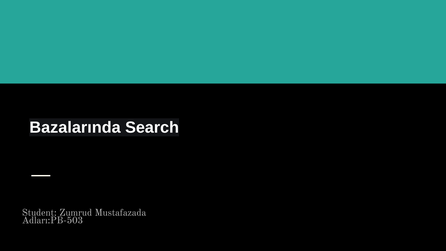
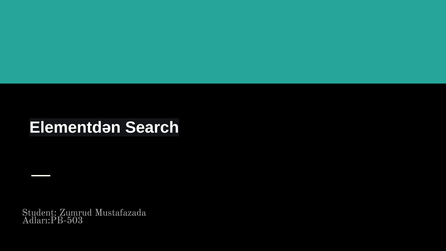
Bazalarında: Bazalarında -> Elementdən (75, 127)
